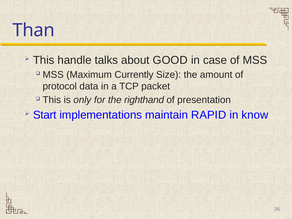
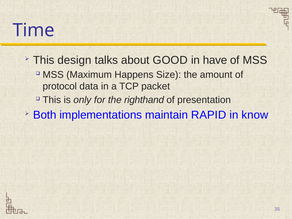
Than: Than -> Time (34, 30)
handle: handle -> design (75, 60)
case: case -> have (215, 60)
Currently: Currently -> Happens (134, 75)
Start: Start -> Both (45, 115)
